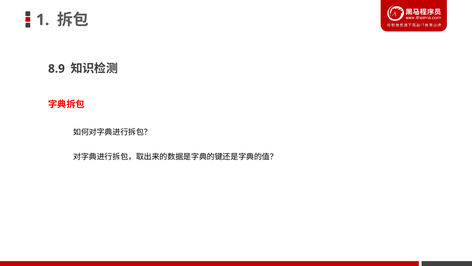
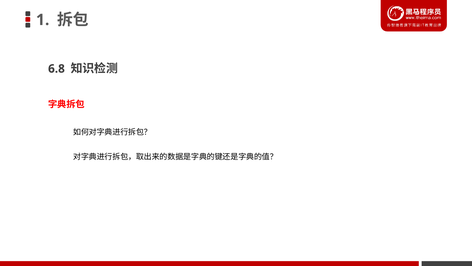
8.9: 8.9 -> 6.8 (56, 69)
